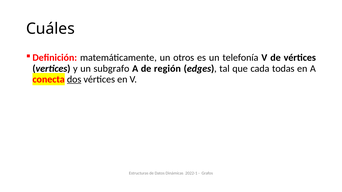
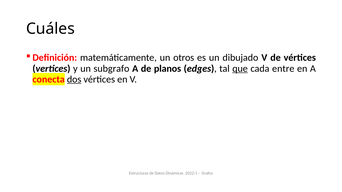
telefonía: telefonía -> dibujado (240, 58)
región: región -> planos (168, 69)
que underline: none -> present (240, 69)
todas: todas -> entre (283, 69)
